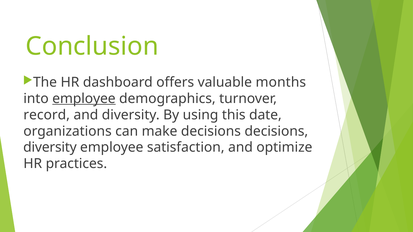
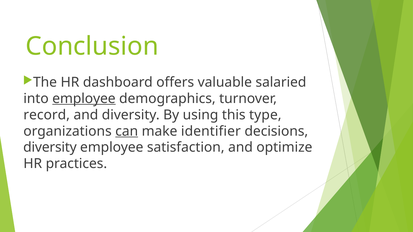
months: months -> salaried (281, 82)
date: date -> type (265, 115)
can underline: none -> present (127, 131)
make decisions: decisions -> identifier (211, 131)
